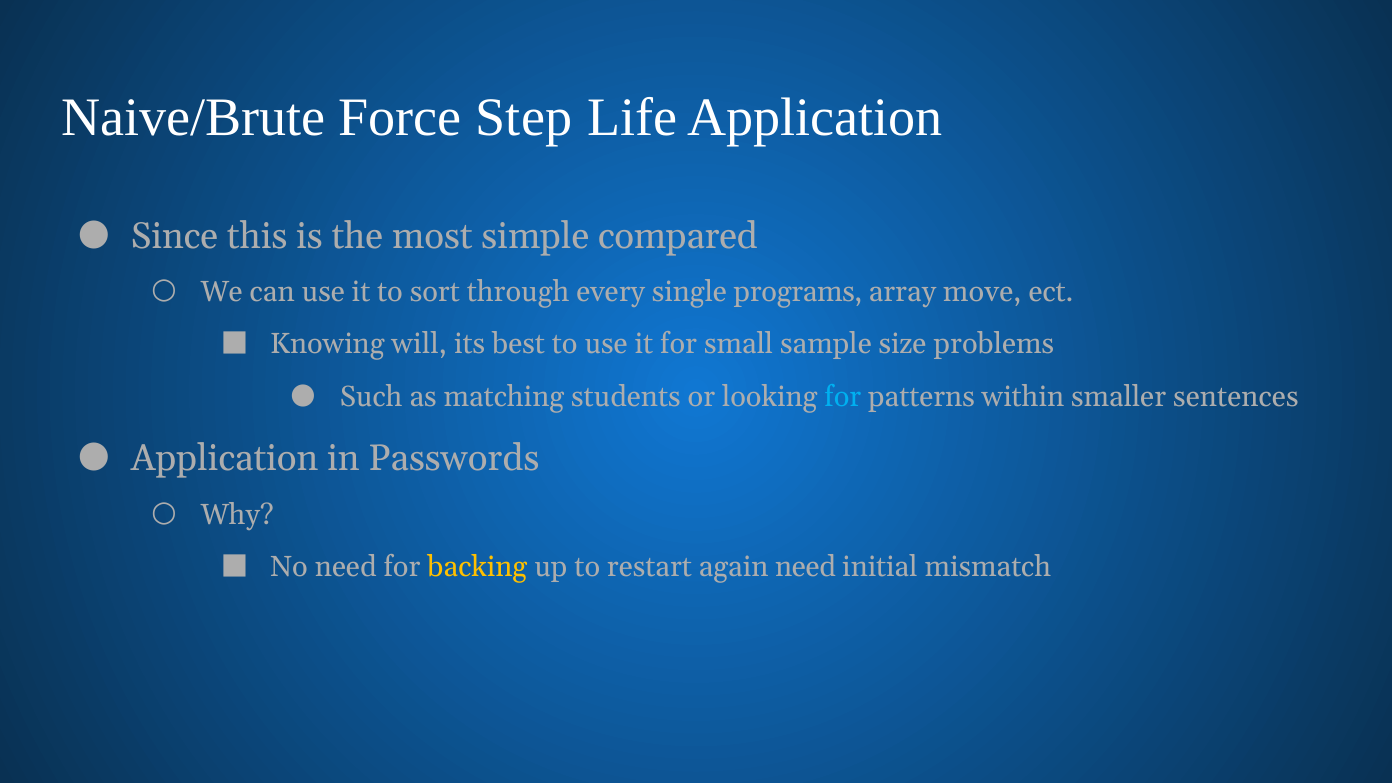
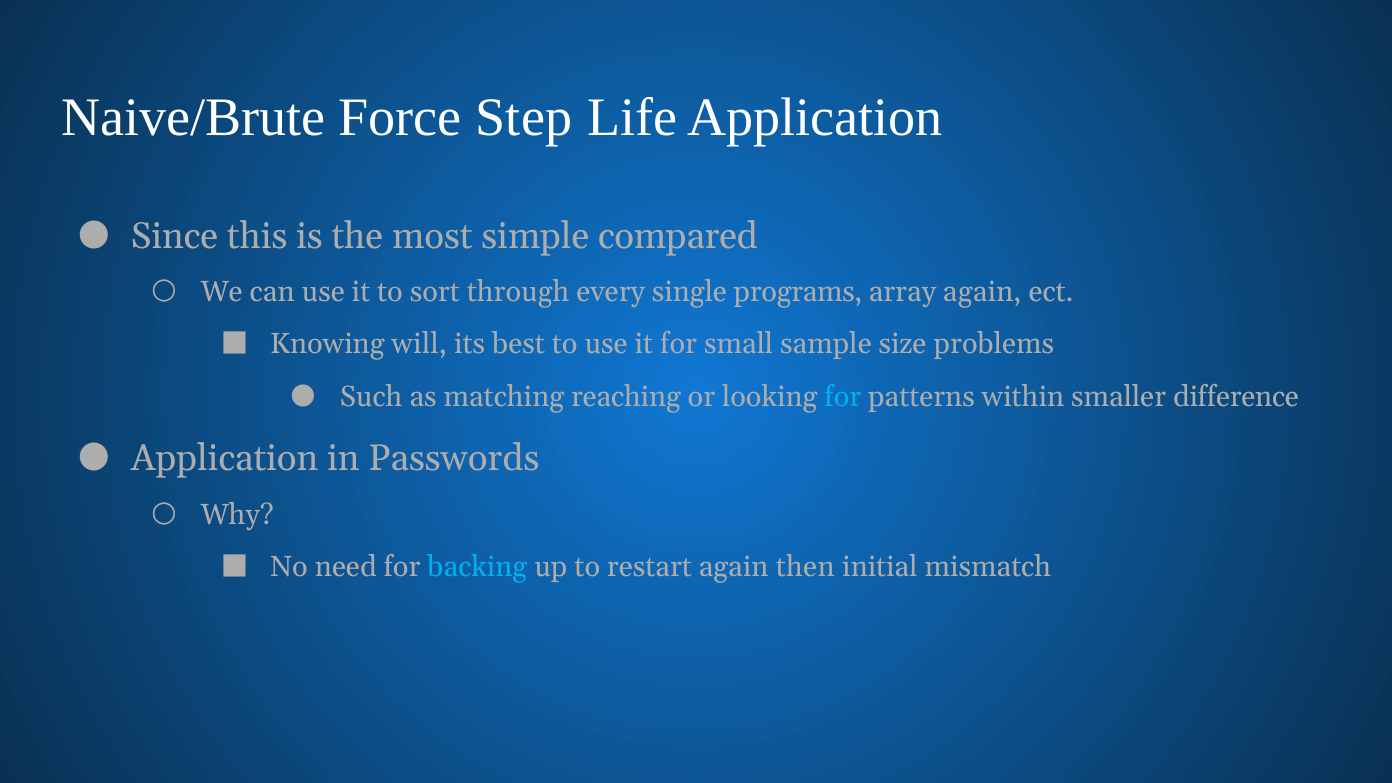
array move: move -> again (982, 292)
students: students -> reaching (626, 397)
sentences: sentences -> difference (1236, 397)
backing colour: yellow -> light blue (477, 567)
again need: need -> then (805, 567)
